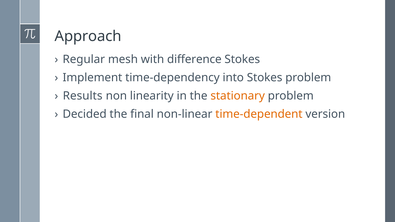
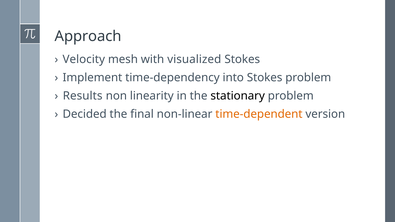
Regular: Regular -> Velocity (84, 59)
difference: difference -> visualized (194, 59)
stationary colour: orange -> black (238, 96)
